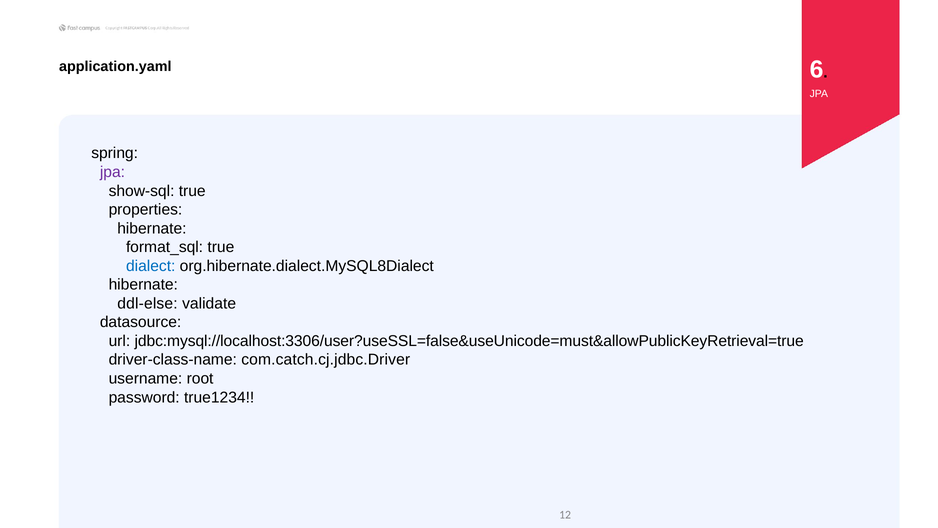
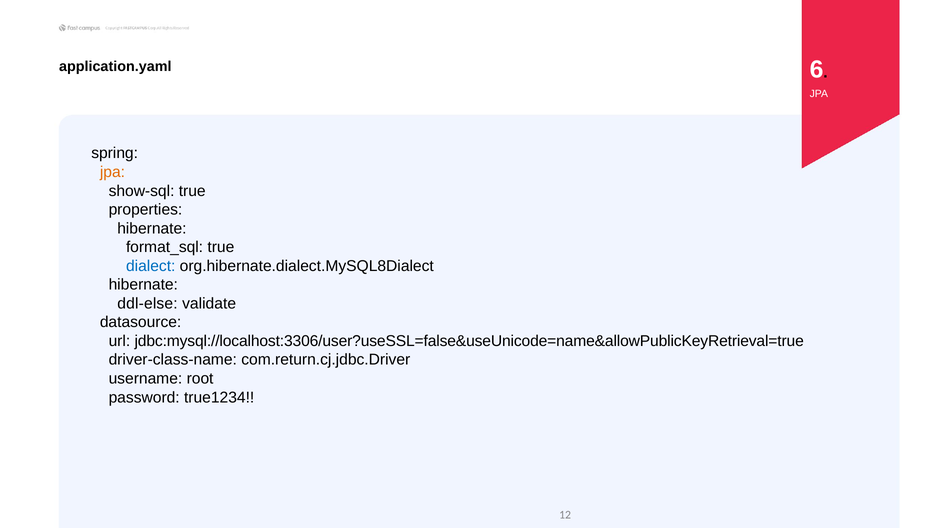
jpa colour: purple -> orange (112, 172)
jdbc:mysql://localhost:3306/user?useSSL=false&useUnicode=must&allowPublicKeyRetrieval=true: jdbc:mysql://localhost:3306/user?useSSL=false&useUnicode=must&allowPublicKeyRetrieval=true -> jdbc:mysql://localhost:3306/user?useSSL=false&useUnicode=name&allowPublicKeyRetrieval=true (469, 341)
com.catch.cj.jdbc.Driver: com.catch.cj.jdbc.Driver -> com.return.cj.jdbc.Driver (326, 360)
